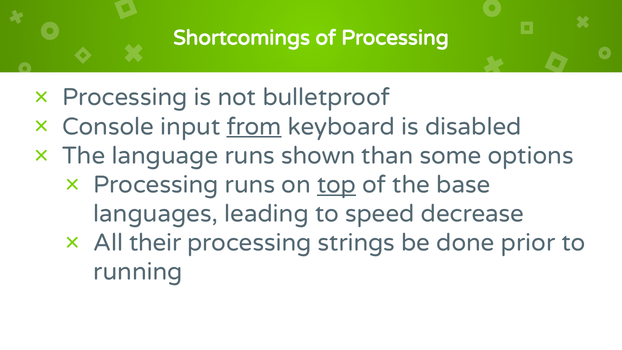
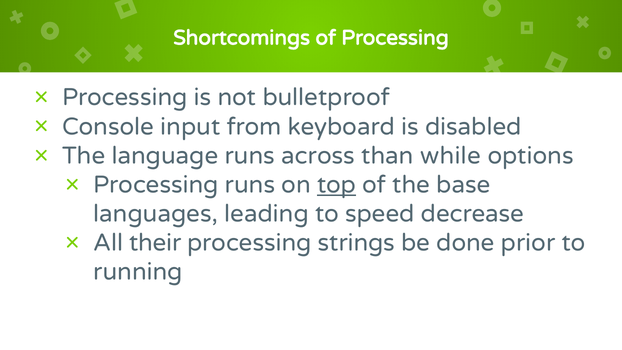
from underline: present -> none (254, 126)
shown: shown -> across (318, 156)
some: some -> while (450, 156)
